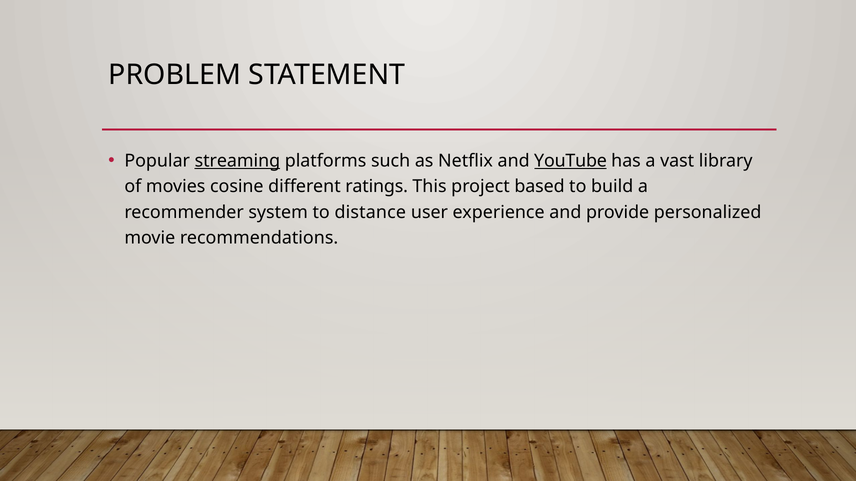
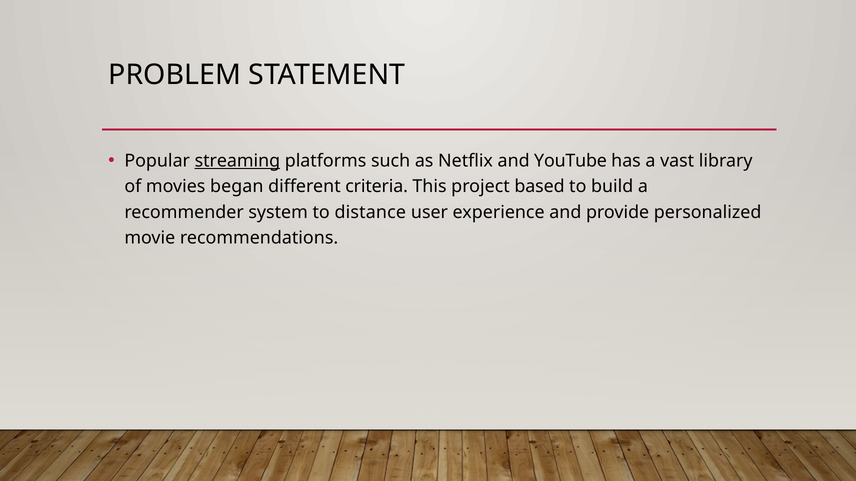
YouTube underline: present -> none (571, 161)
cosine: cosine -> began (237, 187)
ratings: ratings -> criteria (377, 187)
